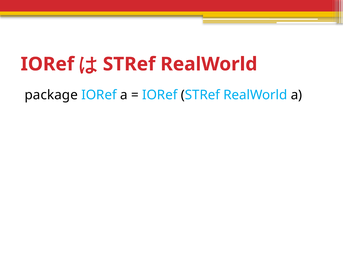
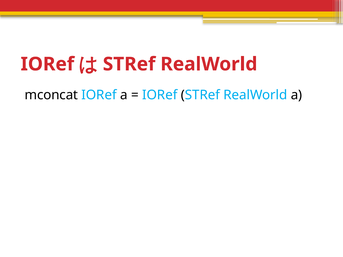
package: package -> mconcat (51, 95)
